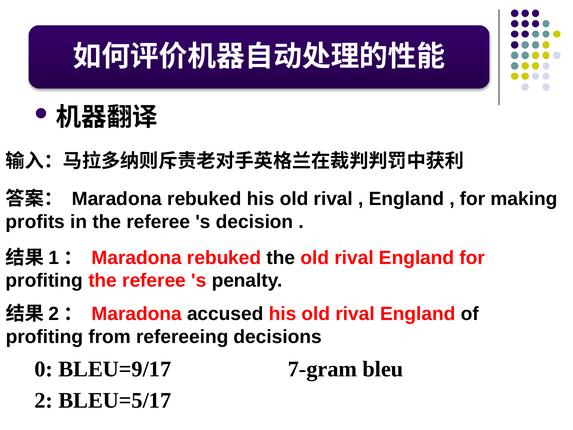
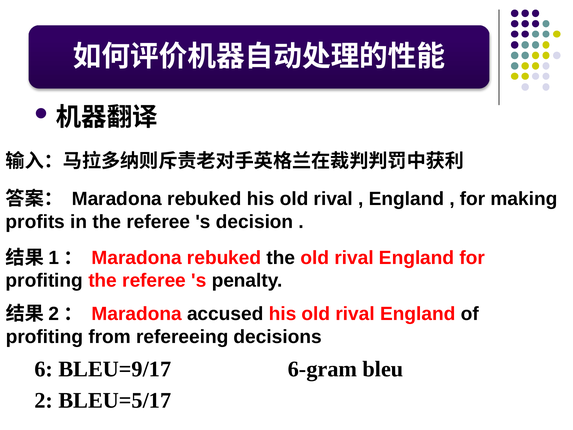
0: 0 -> 6 (44, 369)
7-gram: 7-gram -> 6-gram (322, 369)
